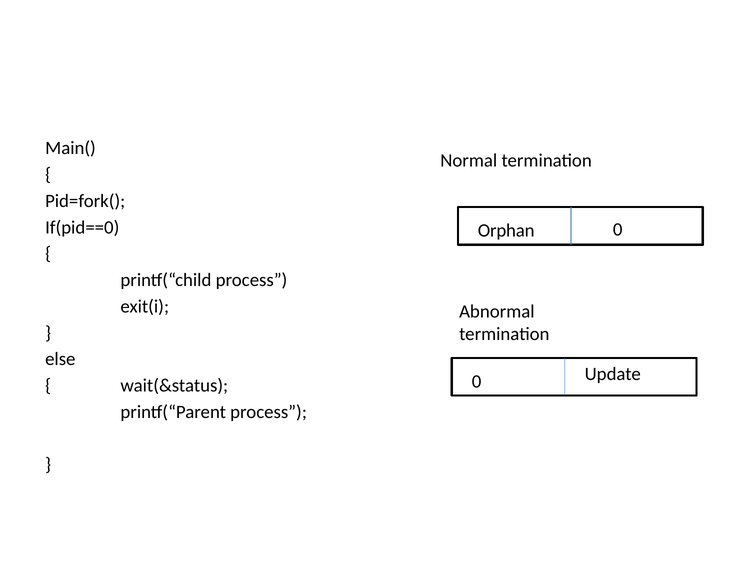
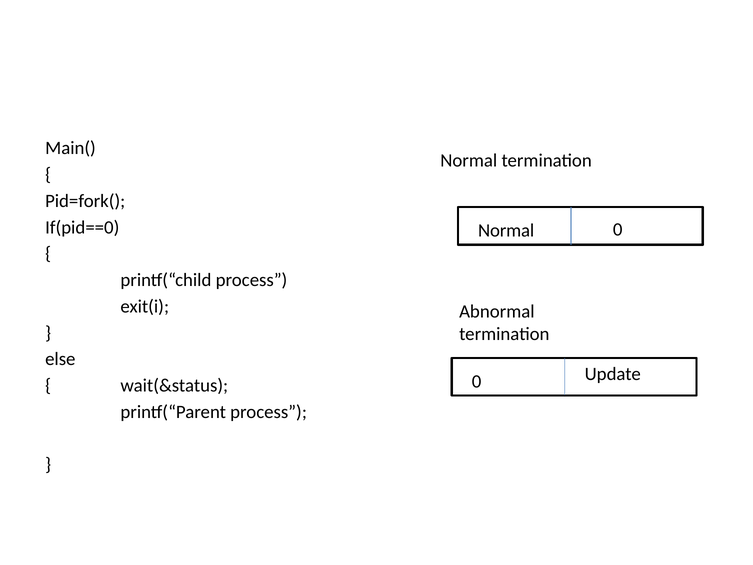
Orphan: Orphan -> Normal (506, 231)
